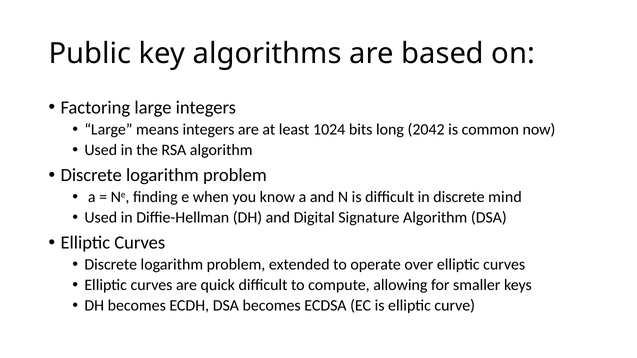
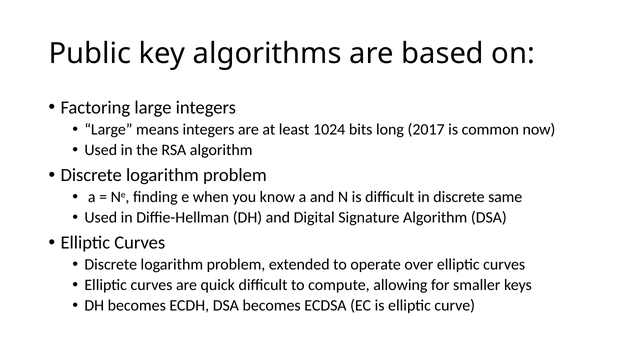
2042: 2042 -> 2017 (426, 130)
mind: mind -> same (505, 197)
